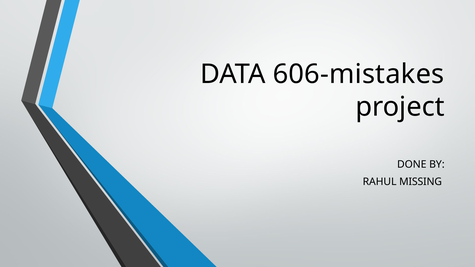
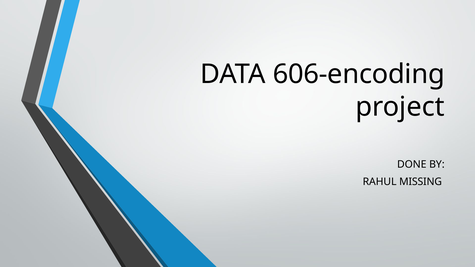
606-mistakes: 606-mistakes -> 606-encoding (359, 74)
